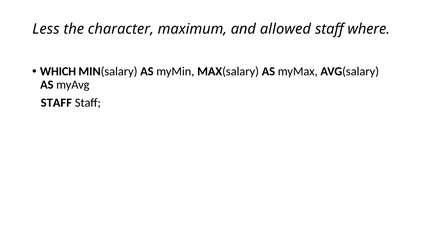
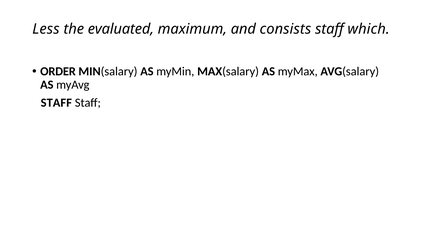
character: character -> evaluated (121, 29)
allowed: allowed -> consists (285, 29)
where: where -> which (369, 29)
WHICH: WHICH -> ORDER (58, 72)
